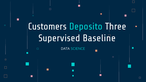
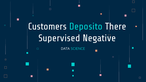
Three: Three -> There (116, 26)
Baseline: Baseline -> Negative (99, 38)
